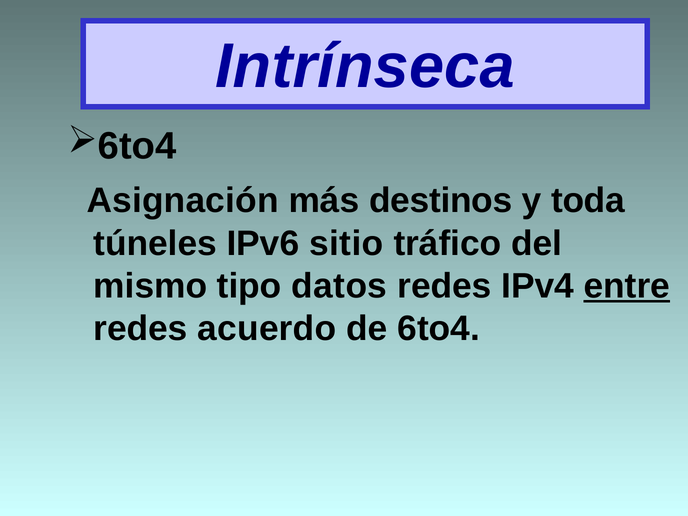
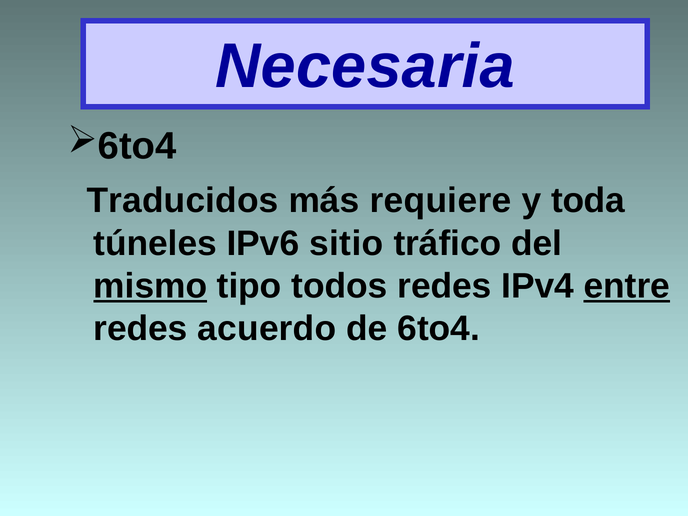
Intrínseca: Intrínseca -> Necesaria (365, 66)
Asignación: Asignación -> Traducidos (183, 201)
destinos: destinos -> requiere (440, 201)
mismo underline: none -> present (150, 286)
datos: datos -> todos (339, 286)
